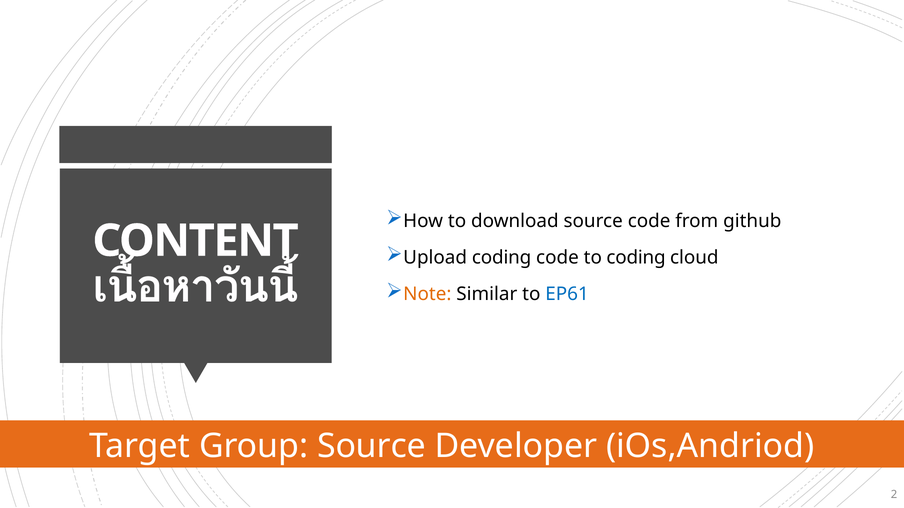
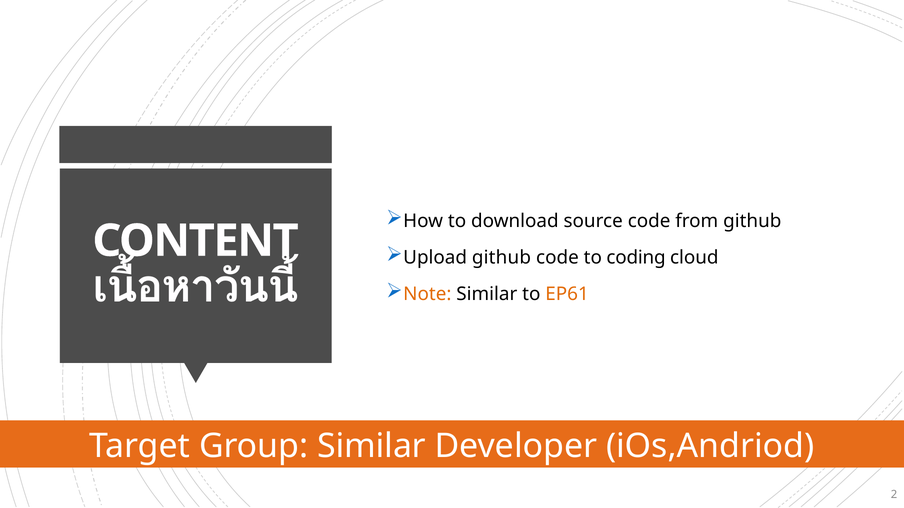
Upload coding: coding -> github (501, 258)
EP61 colour: blue -> orange (567, 294)
Group Source: Source -> Similar (372, 447)
